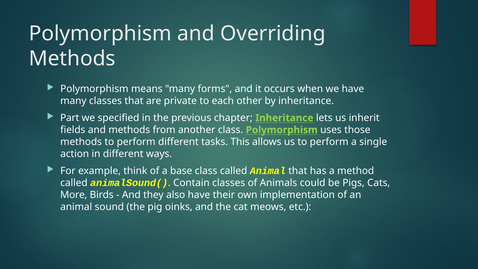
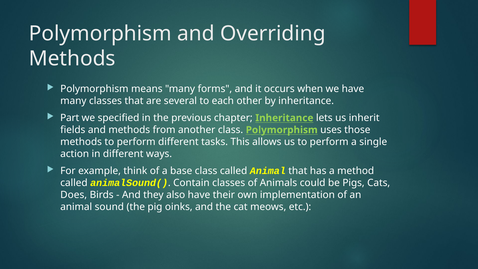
private: private -> several (180, 101)
More: More -> Does (74, 195)
